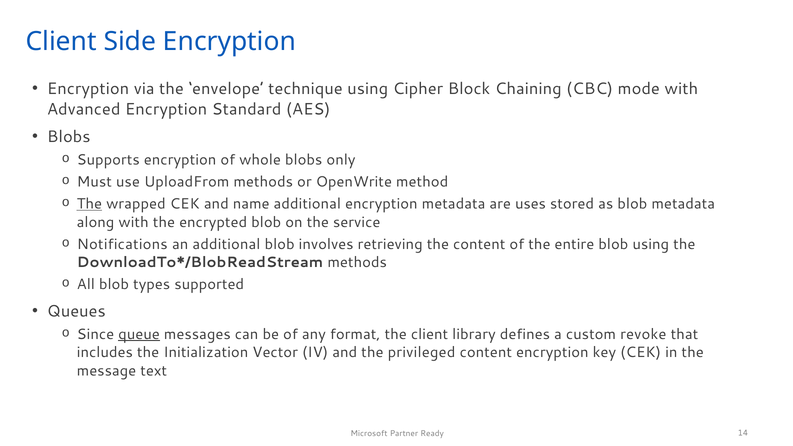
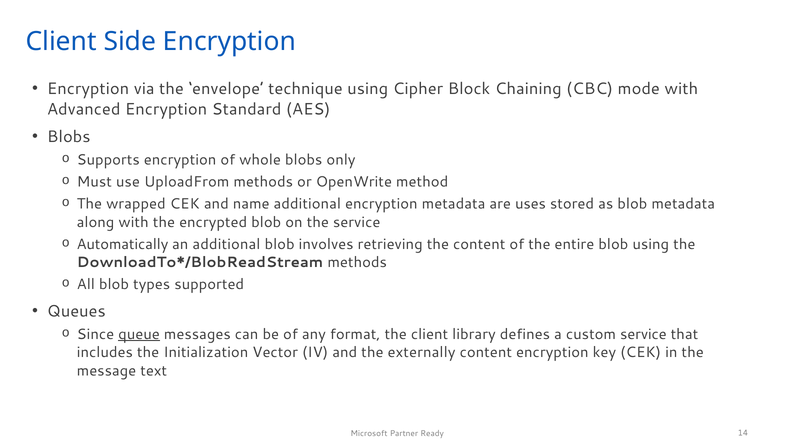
The underline: present -> none (89, 204)
Notifications: Notifications -> Automatically (122, 244)
custom revoke: revoke -> service (643, 334)
privileged: privileged -> externally (422, 352)
